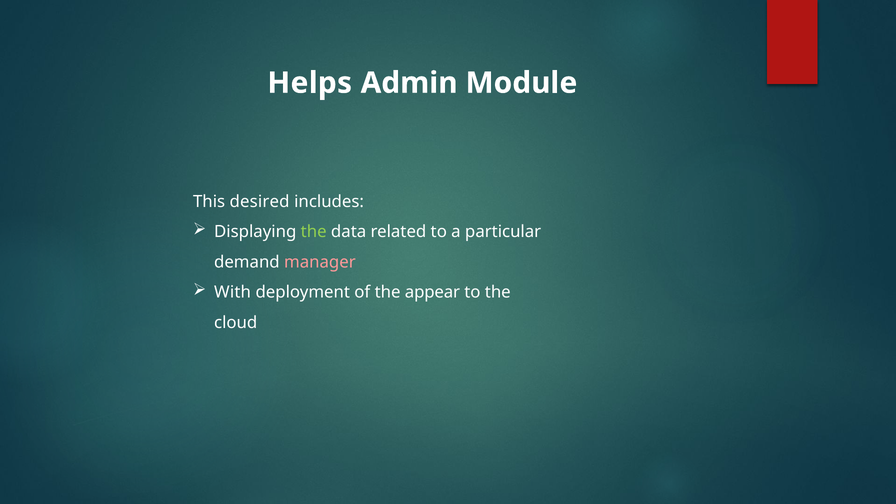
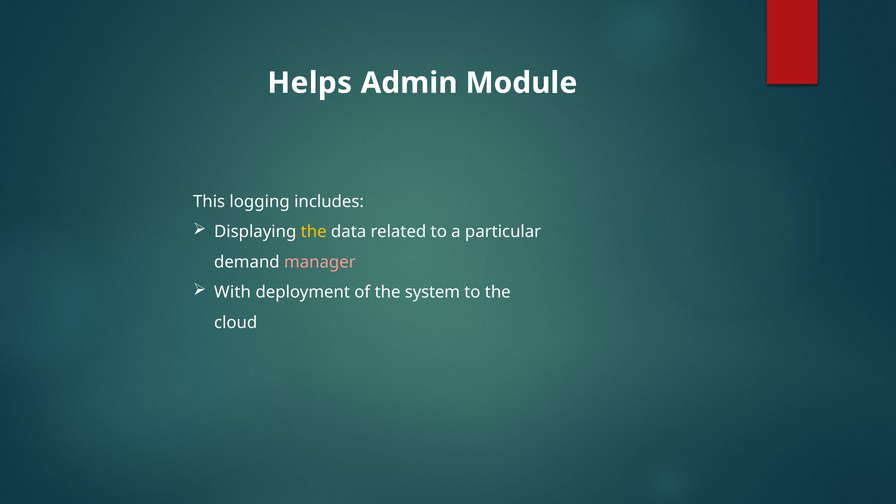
desired: desired -> logging (260, 202)
the colour: light green -> yellow (314, 232)
appear: appear -> system (432, 292)
